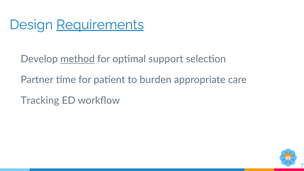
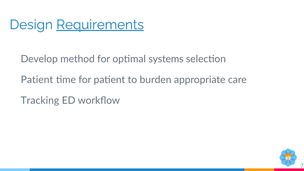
method underline: present -> none (78, 59)
support: support -> systems (166, 59)
Partner: Partner -> Patient (37, 80)
